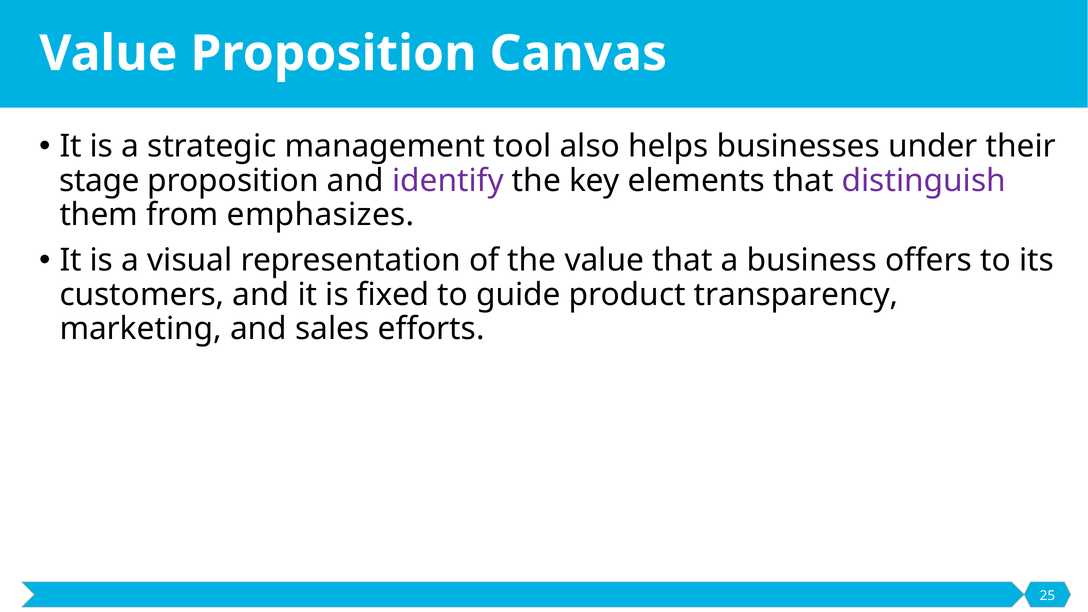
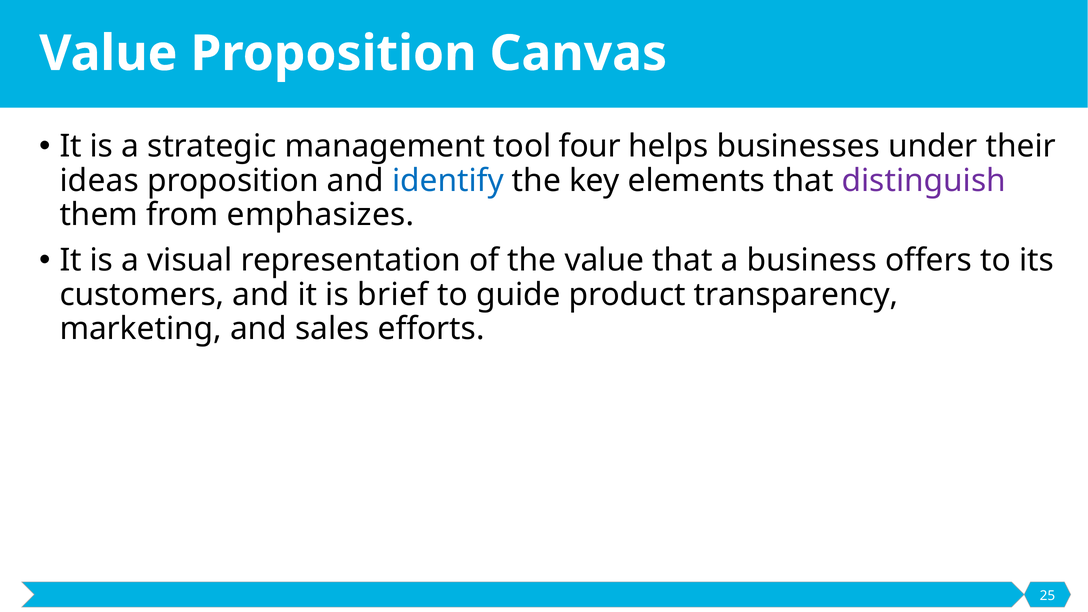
also: also -> four (590, 147)
stage: stage -> ideas (99, 181)
identify colour: purple -> blue (448, 181)
fixed: fixed -> brief (393, 295)
